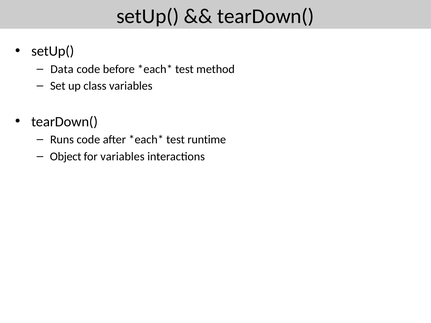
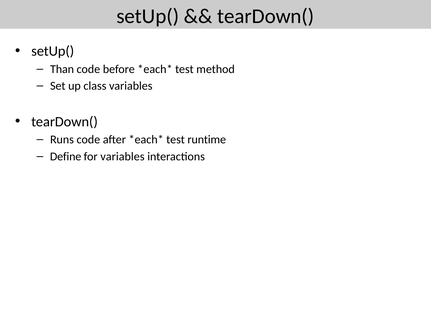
Data: Data -> Than (62, 69)
Object: Object -> Define (66, 157)
